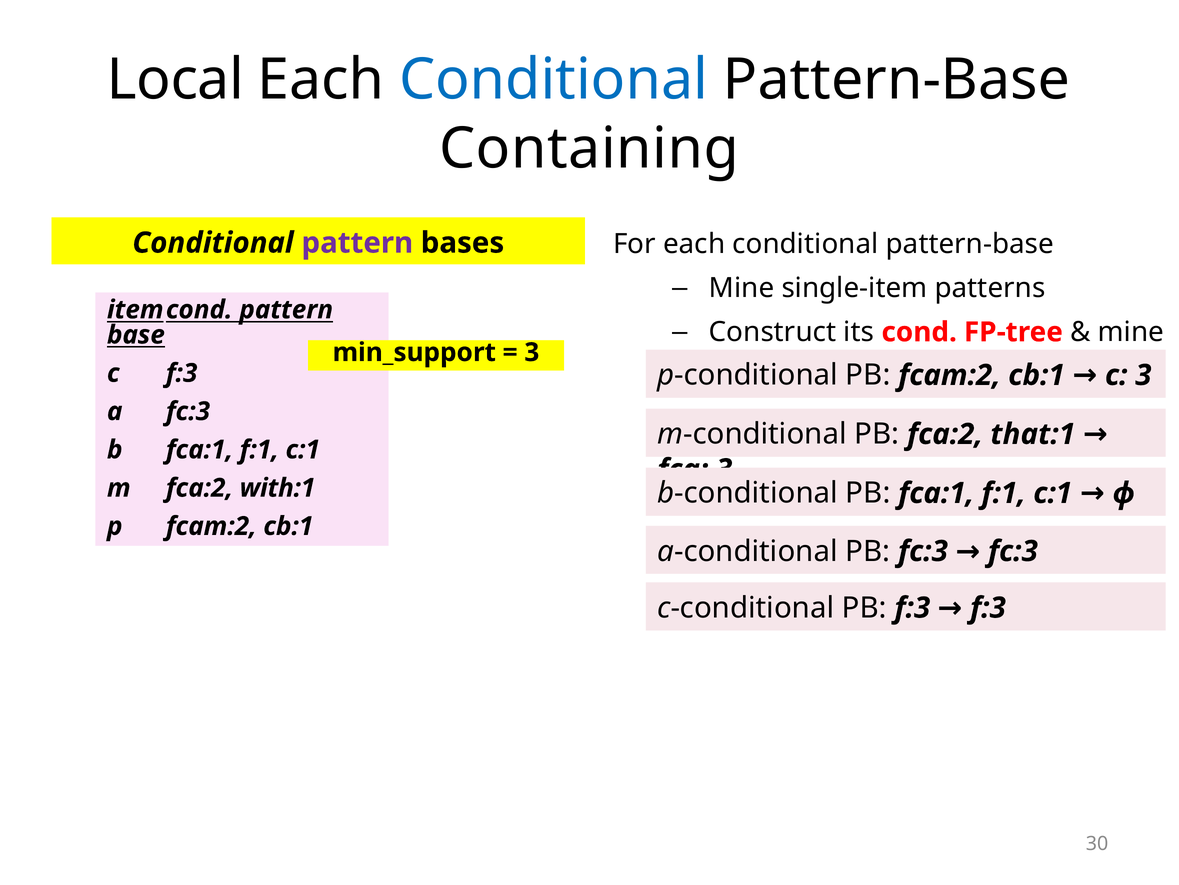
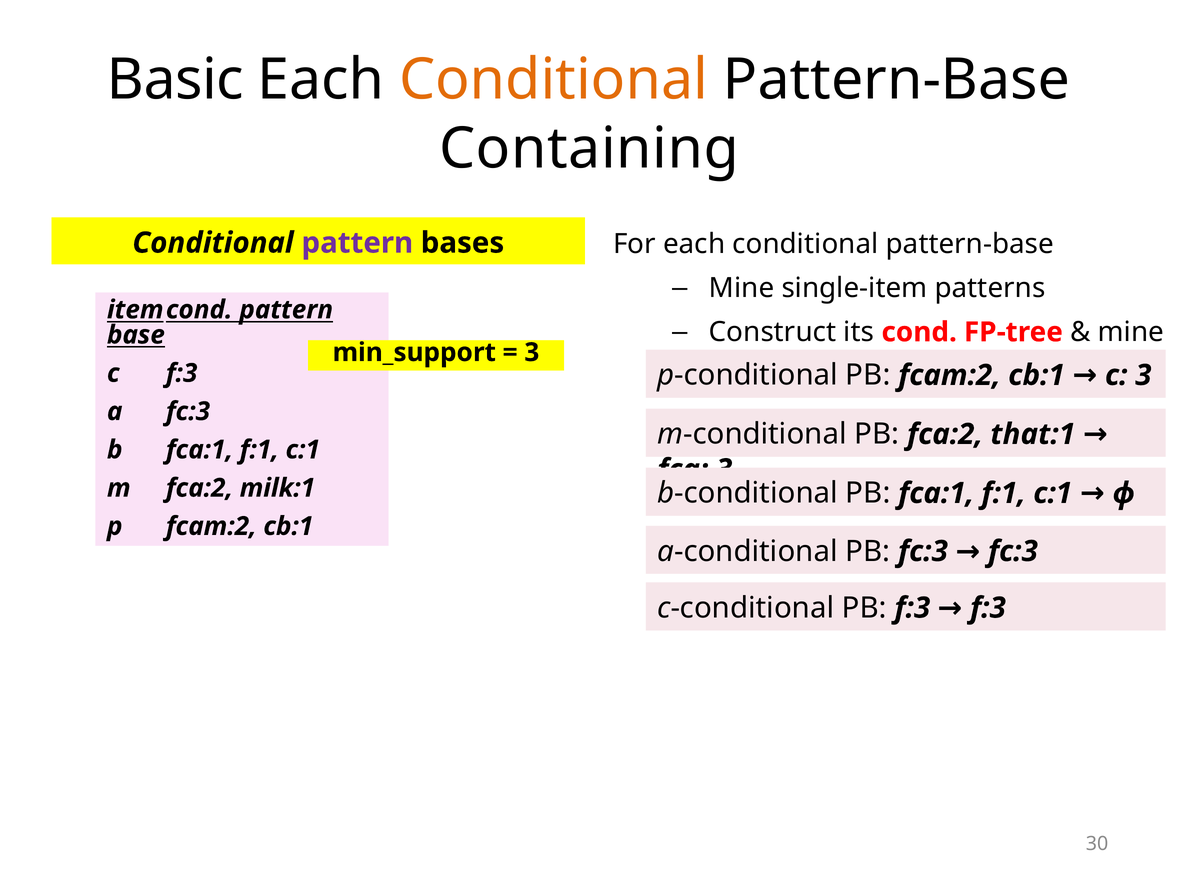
Local: Local -> Basic (175, 80)
Conditional colour: blue -> orange (554, 80)
with:1: with:1 -> milk:1 (277, 488)
